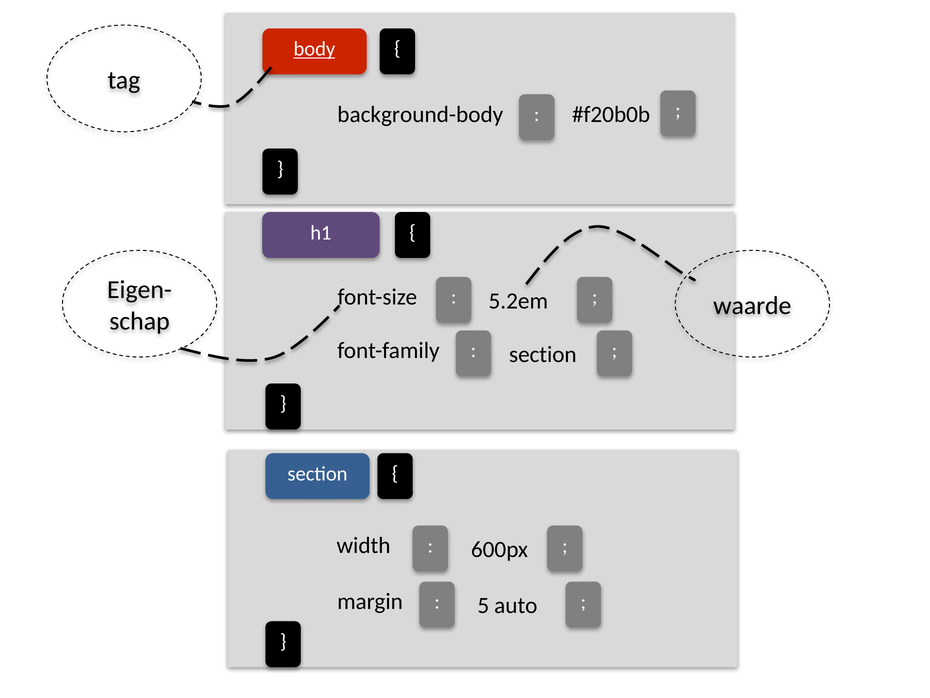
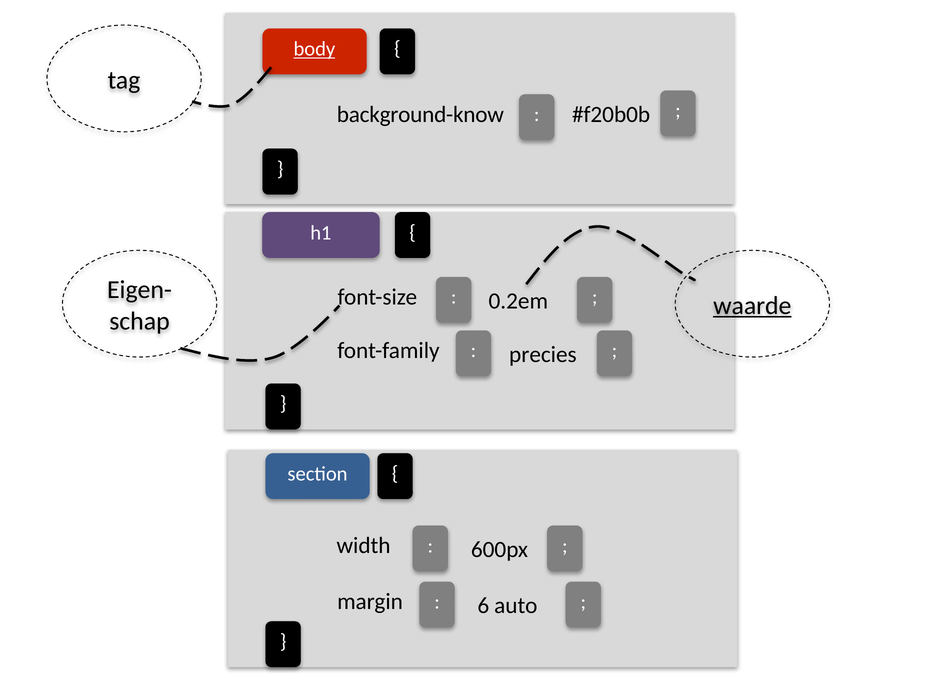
background-body: background-body -> background-know (420, 114)
5.2em: 5.2em -> 0.2em (518, 301)
waarde underline: none -> present (752, 305)
font-family section: section -> precies (543, 354)
5: 5 -> 6 (483, 605)
